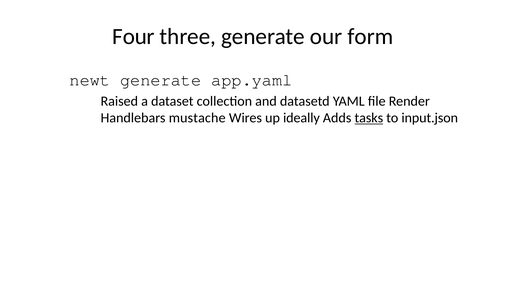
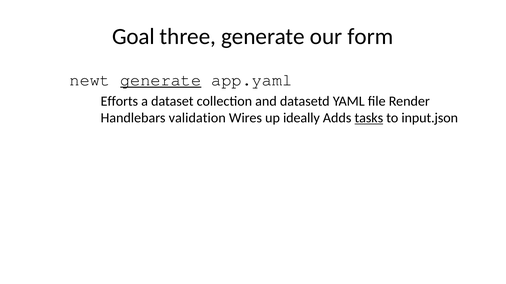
Four: Four -> Goal (133, 37)
generate underline: none -> present (161, 80)
Raised: Raised -> Efforts (119, 101)
mustache: mustache -> validation (197, 118)
